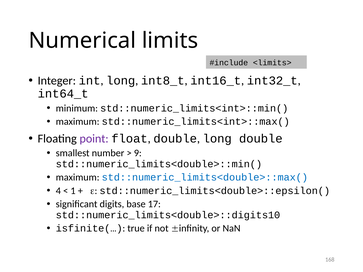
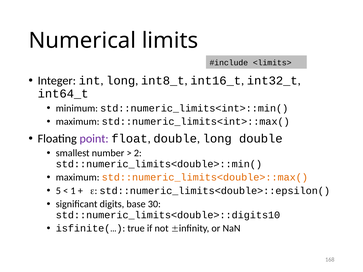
9: 9 -> 2 (138, 153)
std::numeric_limits<double>::max( colour: blue -> orange (205, 178)
4: 4 -> 5 (58, 191)
17: 17 -> 30 (154, 204)
